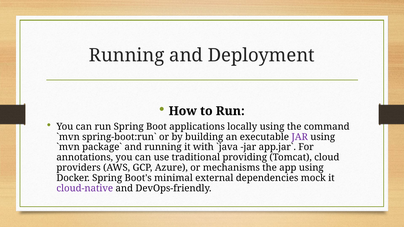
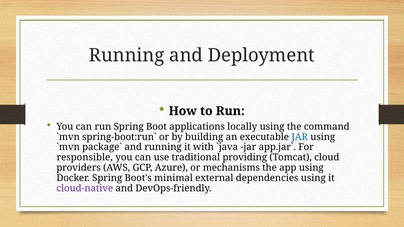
JAR colour: purple -> blue (300, 137)
annotations: annotations -> responsible (85, 158)
dependencies mock: mock -> using (313, 178)
